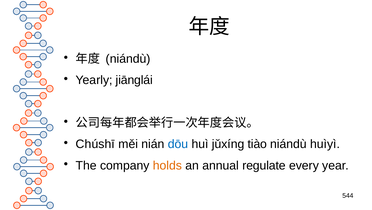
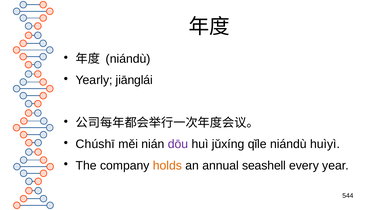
dōu colour: blue -> purple (178, 144)
tiào: tiào -> qǐle (257, 144)
regulate: regulate -> seashell (264, 165)
